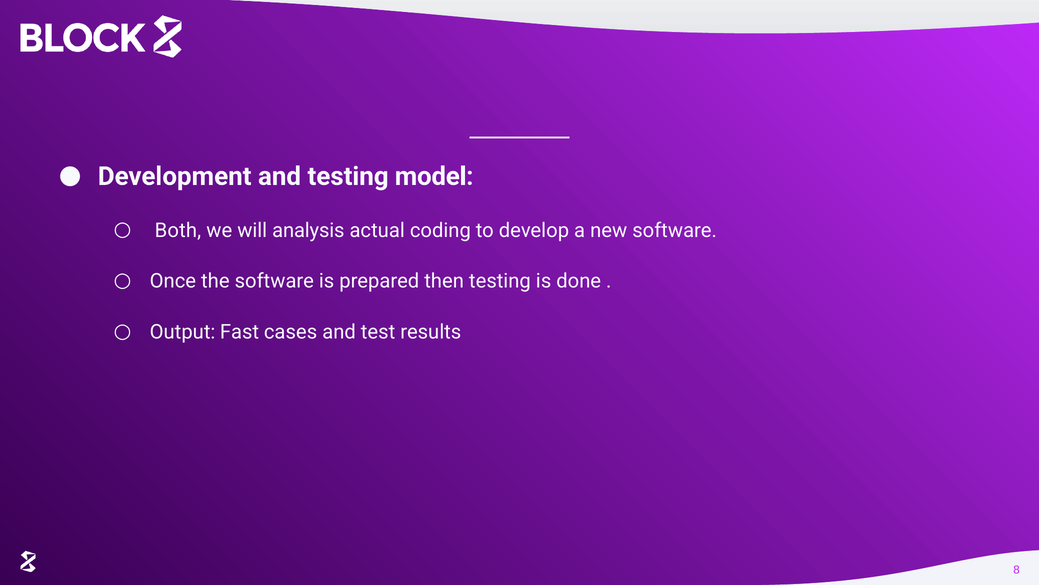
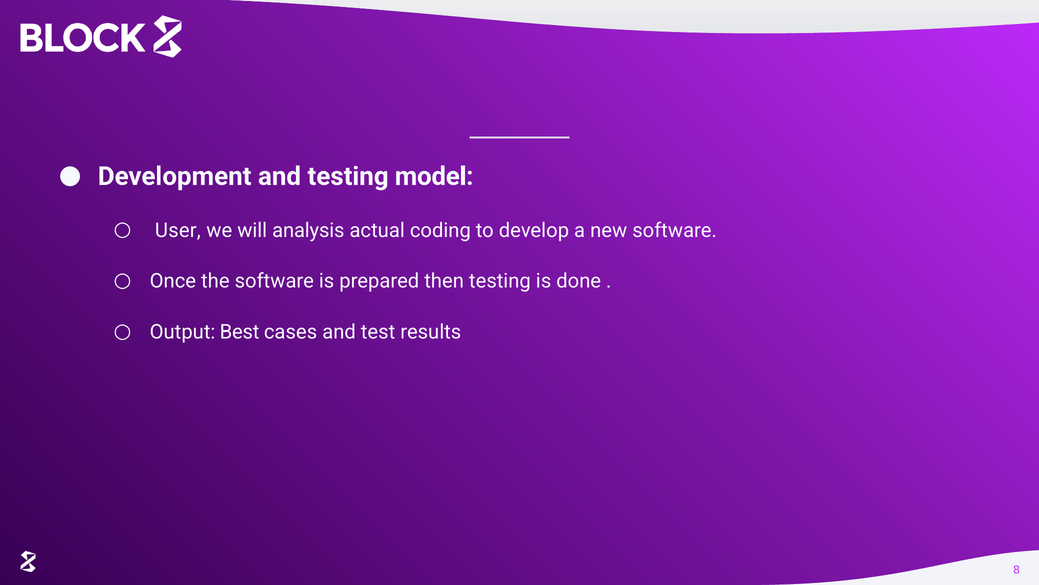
Both: Both -> User (178, 230)
Fast: Fast -> Best (240, 332)
